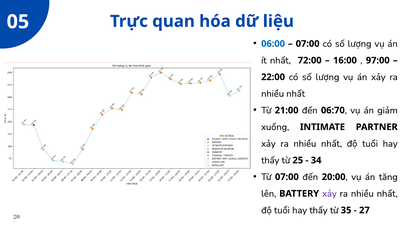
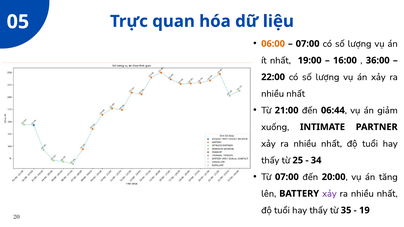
06:00 colour: blue -> orange (273, 44)
72:00: 72:00 -> 19:00 (310, 60)
97:00: 97:00 -> 36:00 (378, 60)
06:70: 06:70 -> 06:44 (333, 110)
27: 27 -> 19 (364, 210)
